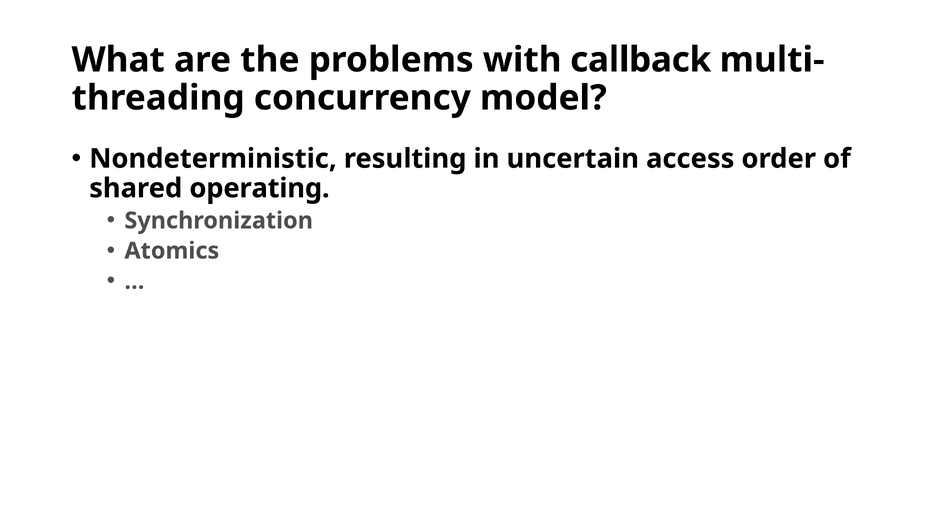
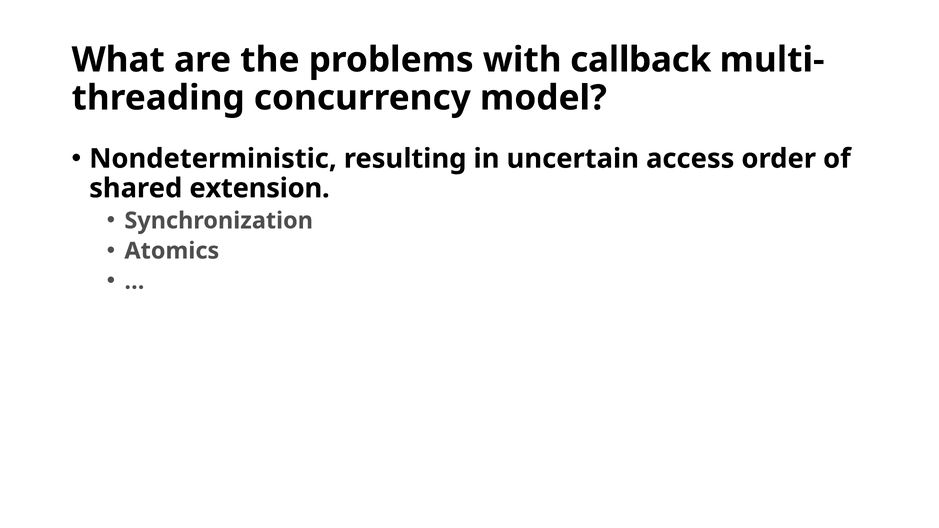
operating: operating -> extension (260, 188)
